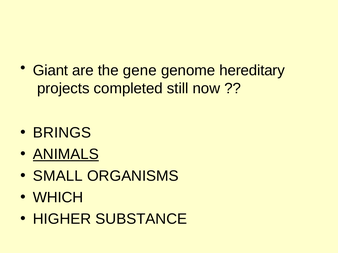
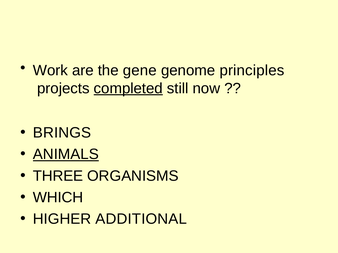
Giant: Giant -> Work (50, 70)
hereditary: hereditary -> principles (252, 70)
completed underline: none -> present (128, 89)
SMALL: SMALL -> THREE (58, 176)
SUBSTANCE: SUBSTANCE -> ADDITIONAL (141, 219)
